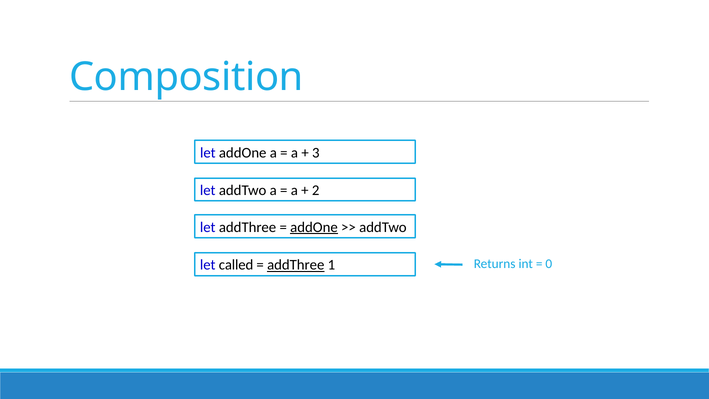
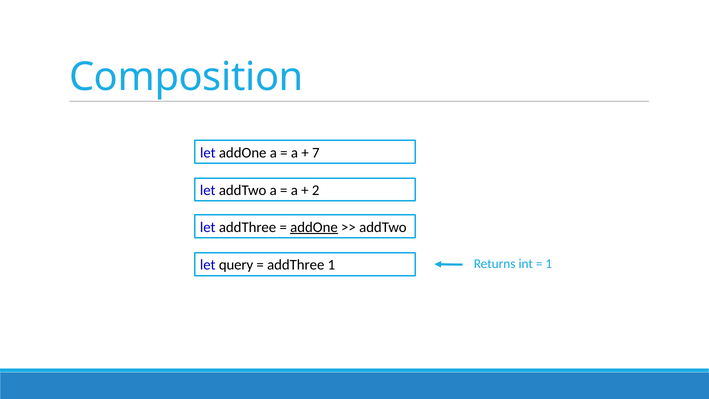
3: 3 -> 7 (316, 153)
0: 0 -> 1 (549, 264)
called: called -> query (236, 265)
addThree underline: present -> none (296, 265)
